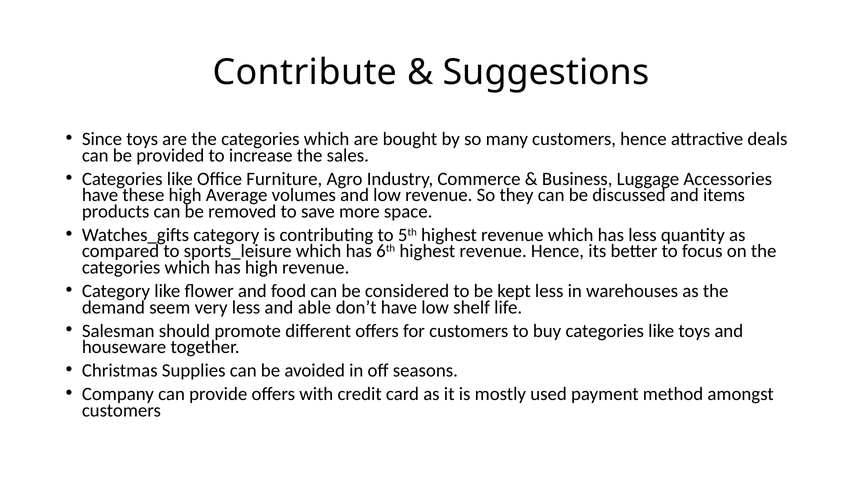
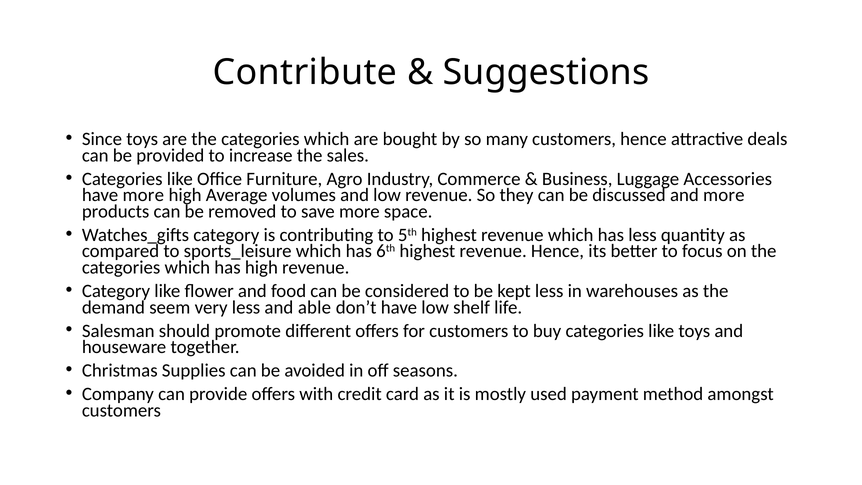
have these: these -> more (143, 195)
and items: items -> more (724, 195)
